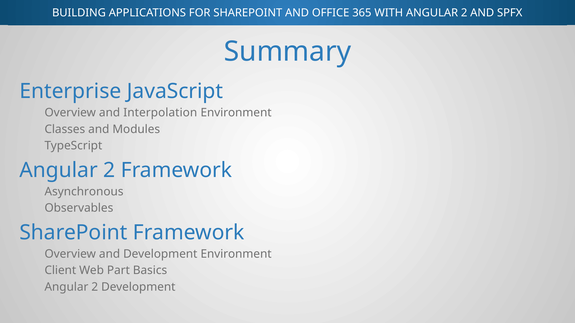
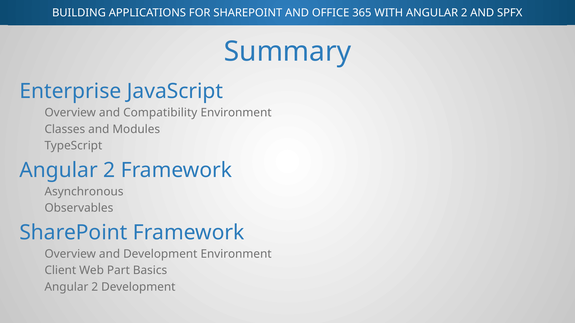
Interpolation: Interpolation -> Compatibility (160, 113)
